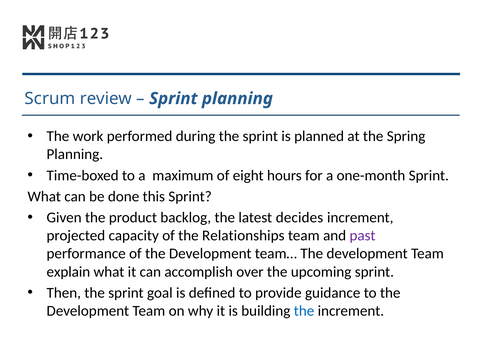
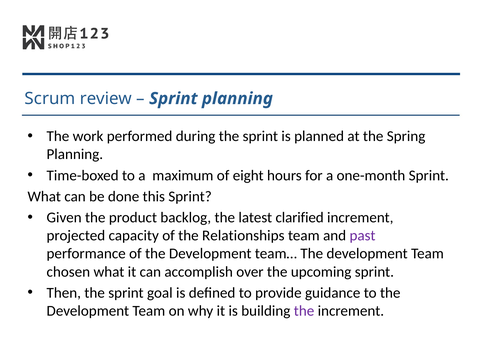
decides: decides -> clarified (300, 218)
explain: explain -> chosen (68, 272)
the colour: blue -> purple (304, 311)
